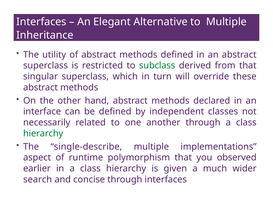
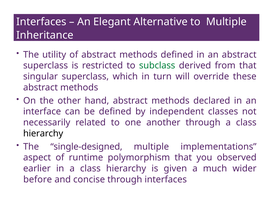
hierarchy colour: green -> black (43, 133)
single-describe: single-describe -> single-designed (86, 146)
search: search -> before (38, 179)
